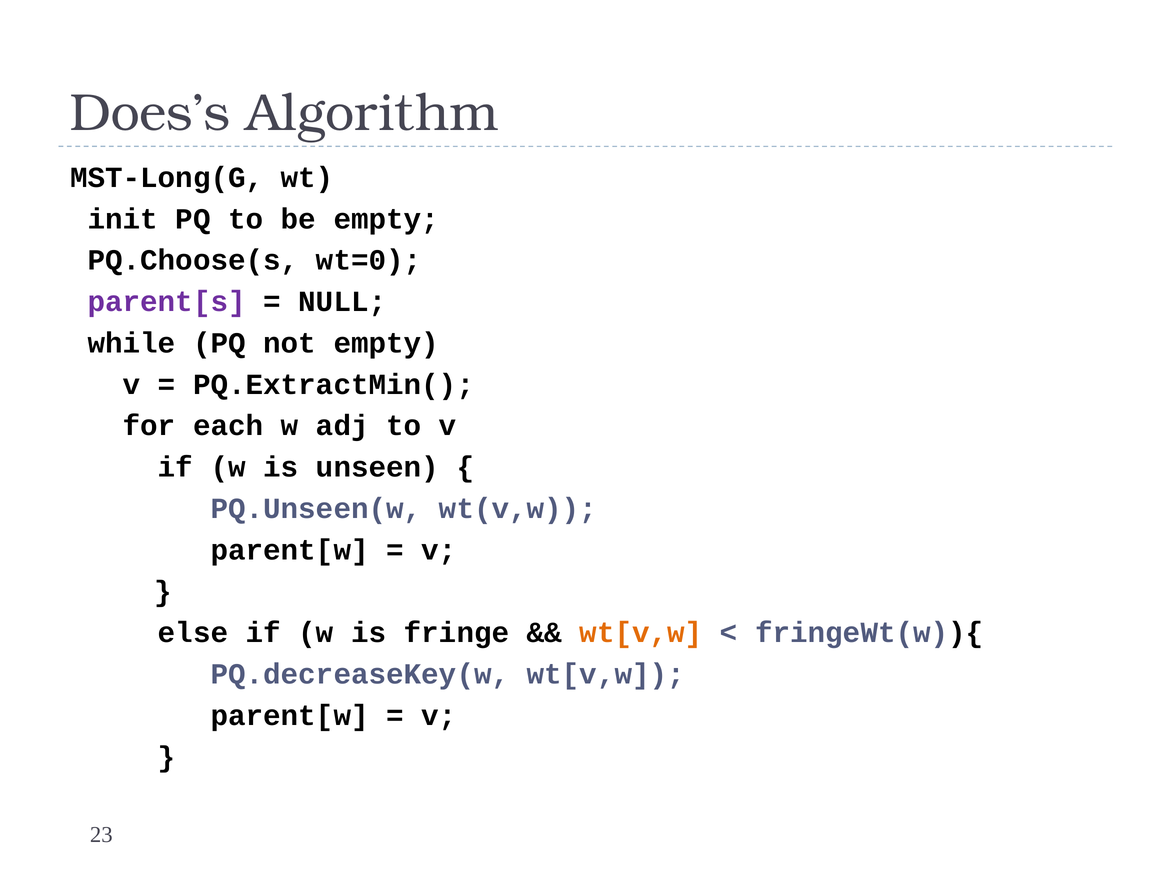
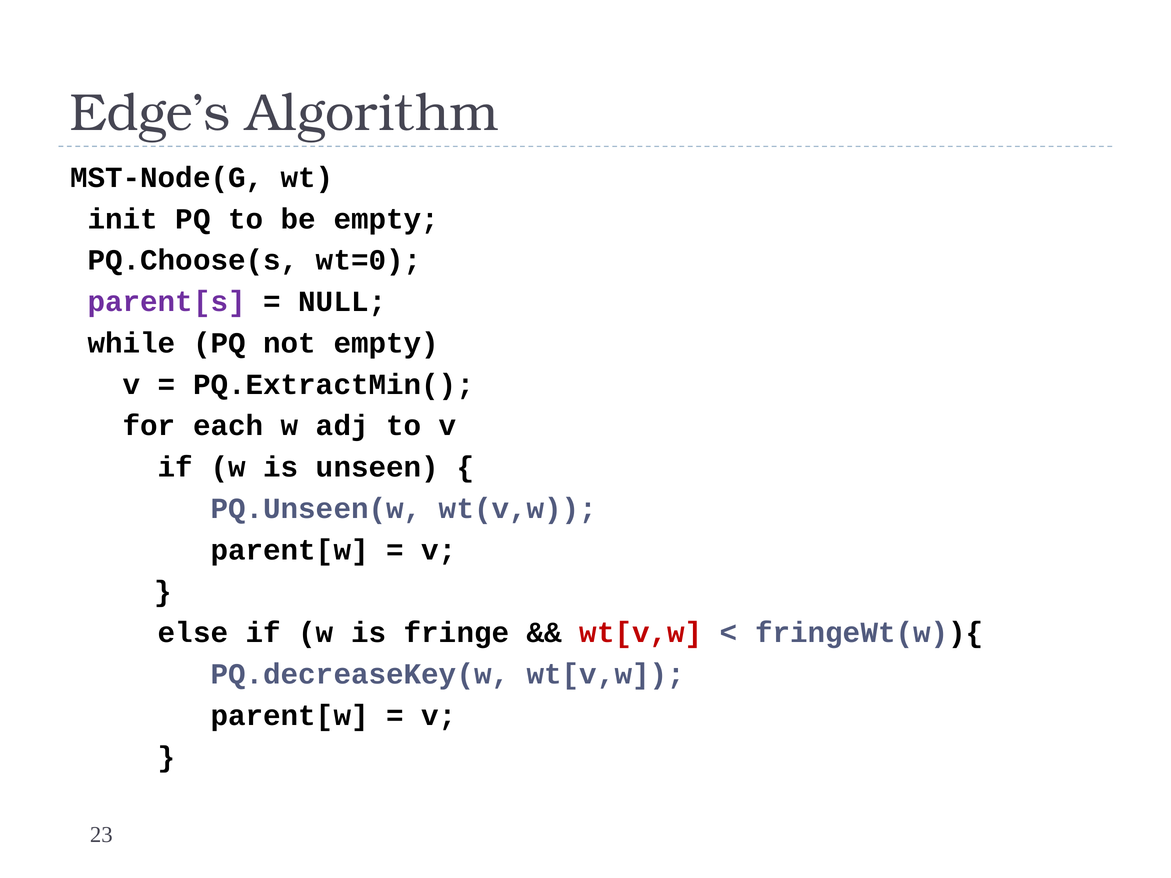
Does’s: Does’s -> Edge’s (150, 113)
MST-Long(G: MST-Long(G -> MST-Node(G (167, 178)
wt[v,w colour: orange -> red (641, 633)
